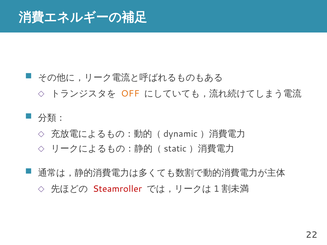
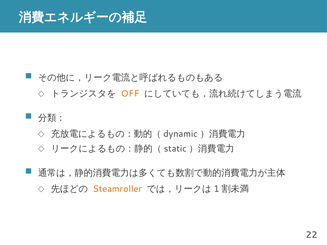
Steamroller colour: red -> orange (117, 189)
